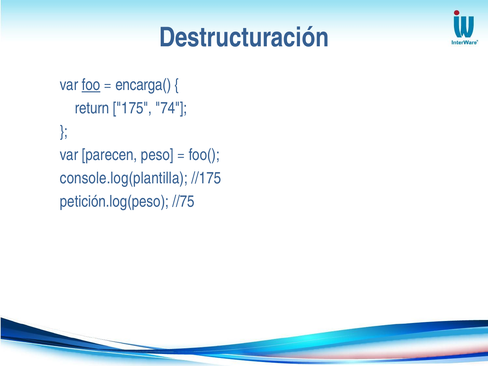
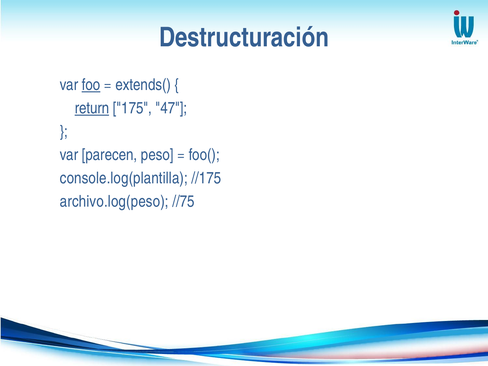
encarga(: encarga( -> extends( (143, 85)
return underline: none -> present (92, 108)
74: 74 -> 47 (171, 108)
petición.log(peso: petición.log(peso -> archivo.log(peso (114, 202)
